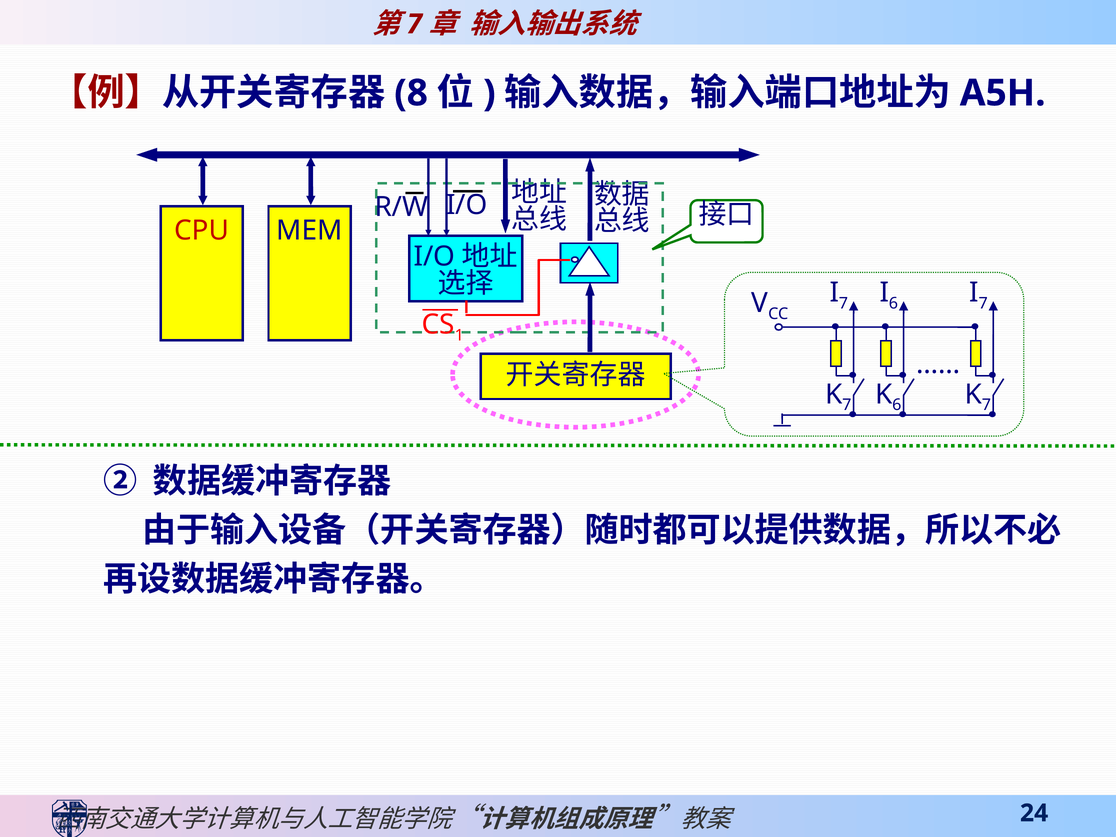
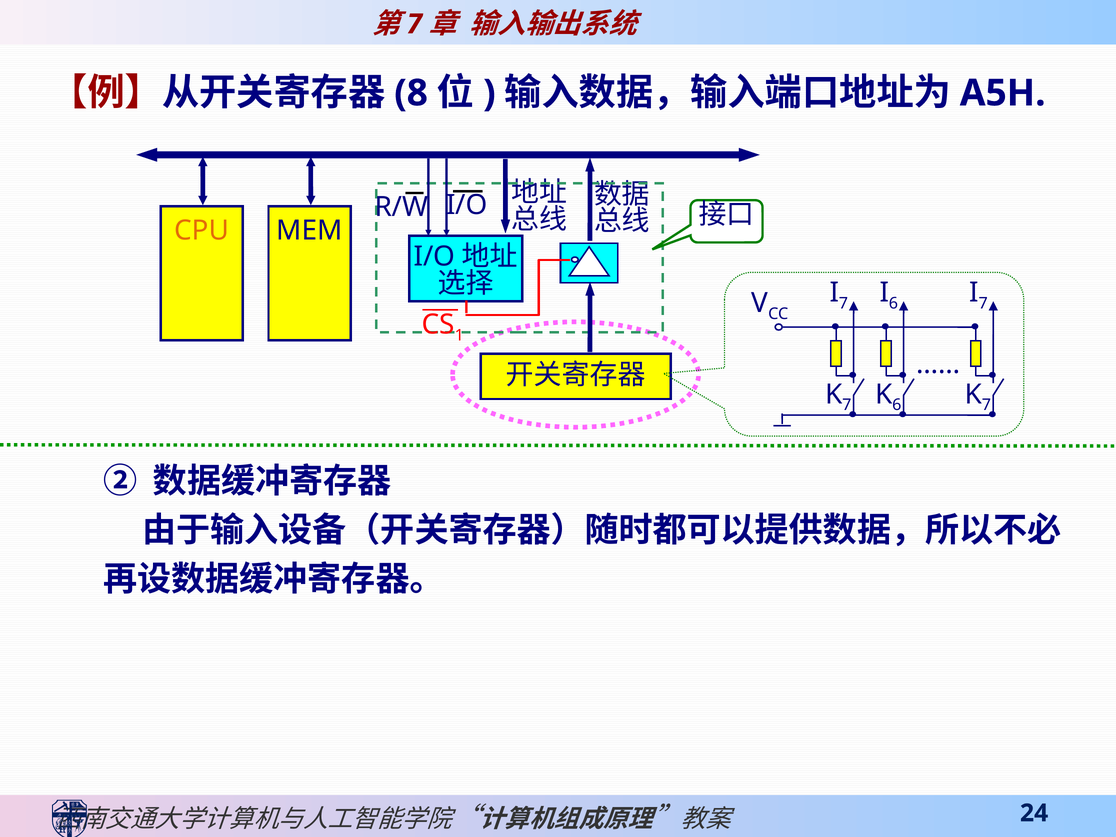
CPU colour: red -> orange (202, 231)
